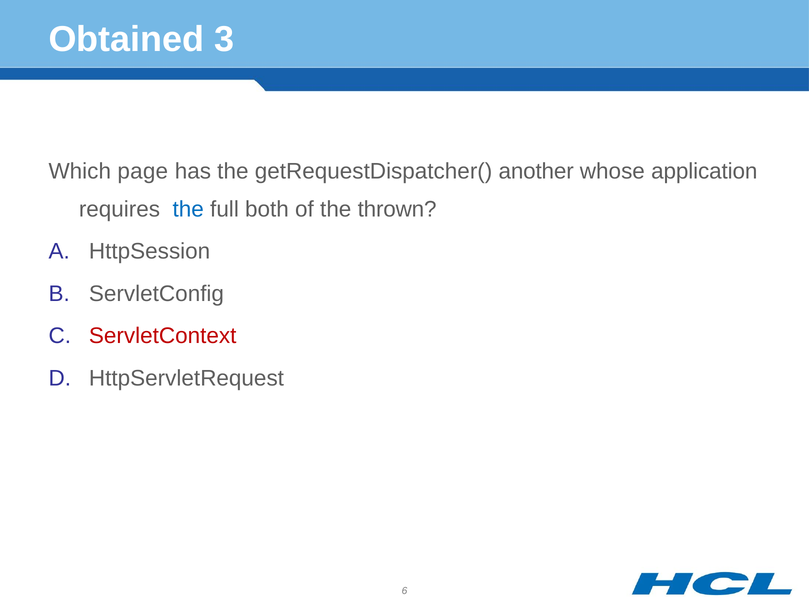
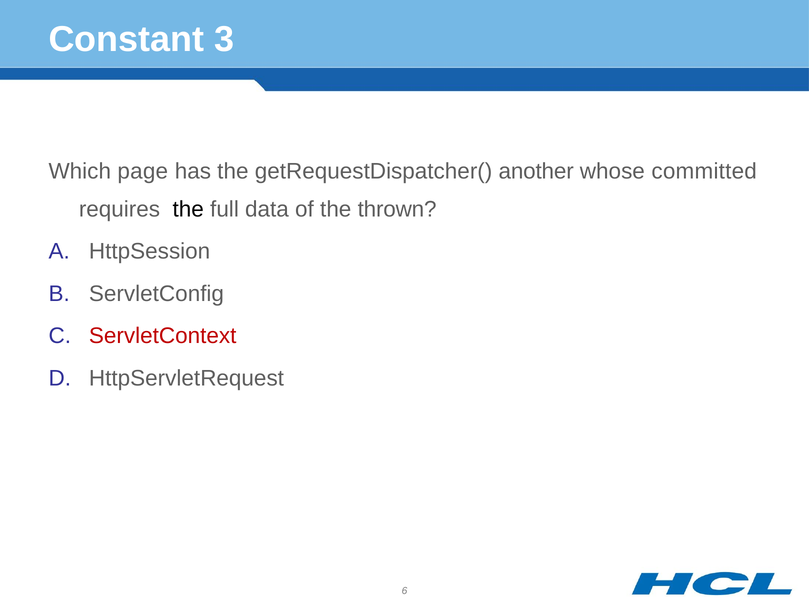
Obtained: Obtained -> Constant (126, 40)
application: application -> committed (704, 171)
the colour: blue -> black (188, 209)
both: both -> data (267, 209)
